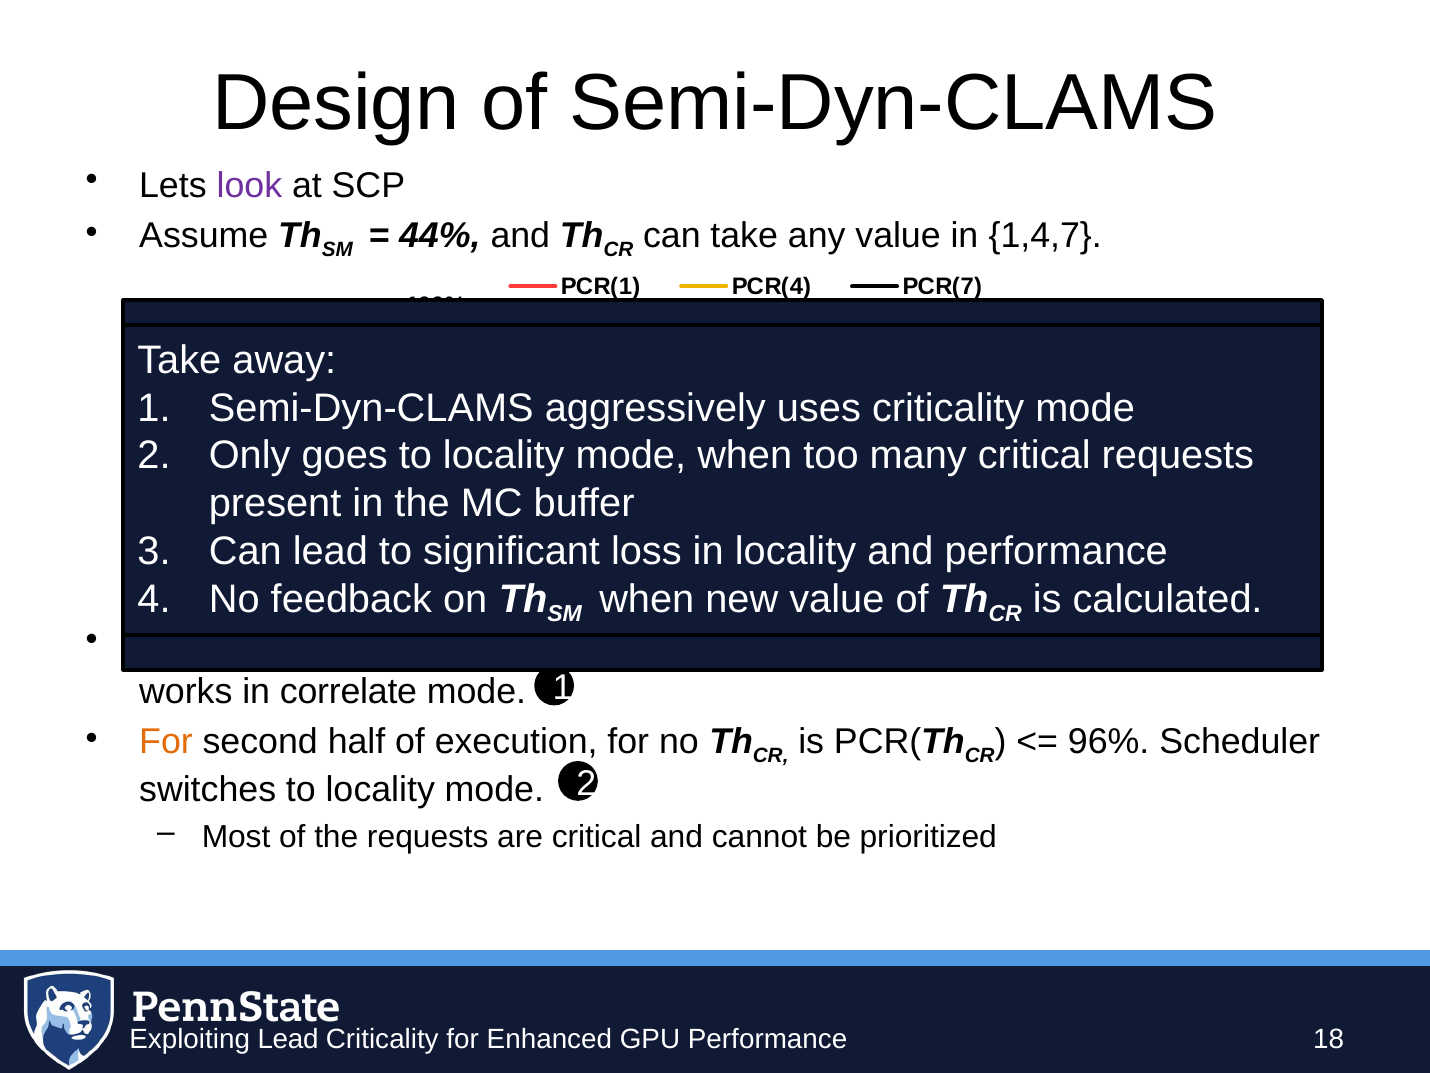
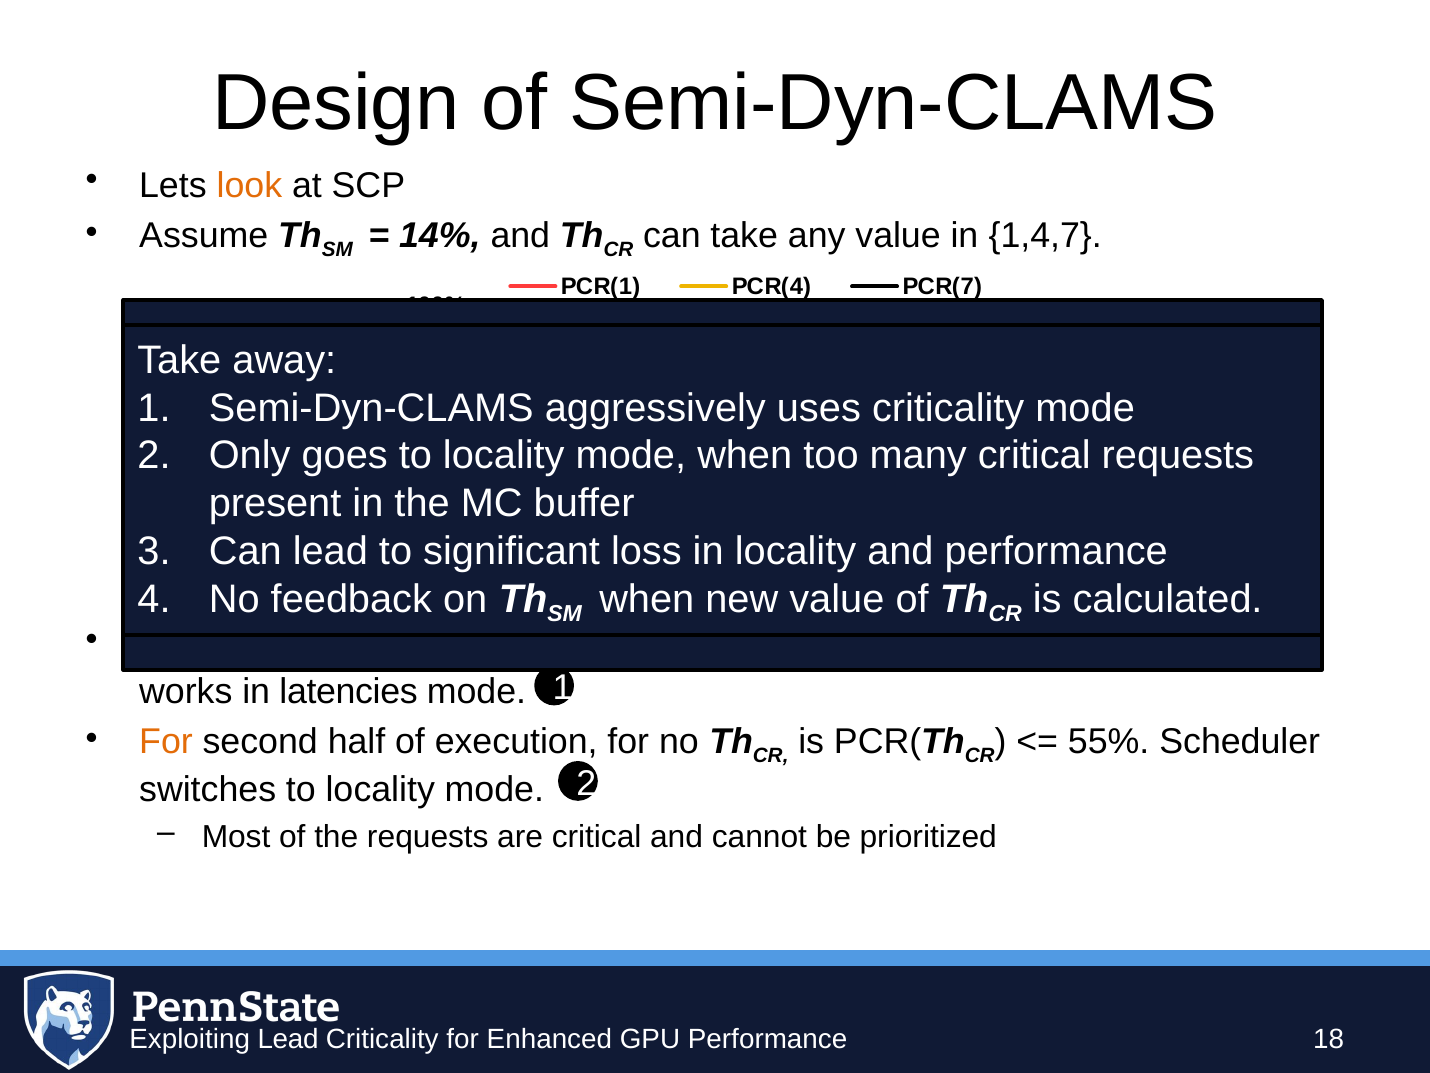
look colour: purple -> orange (249, 186)
44%: 44% -> 14% (440, 236)
correlate: correlate -> latencies (349, 691)
96%: 96% -> 55% (1109, 741)
